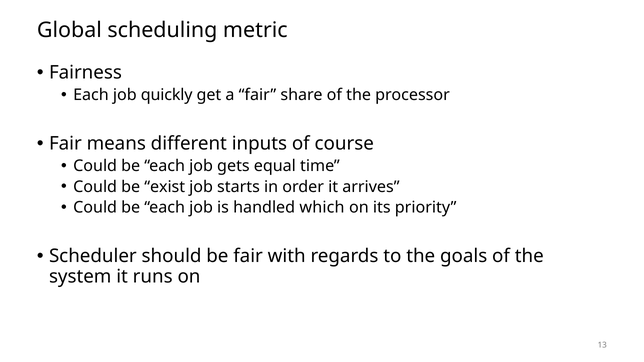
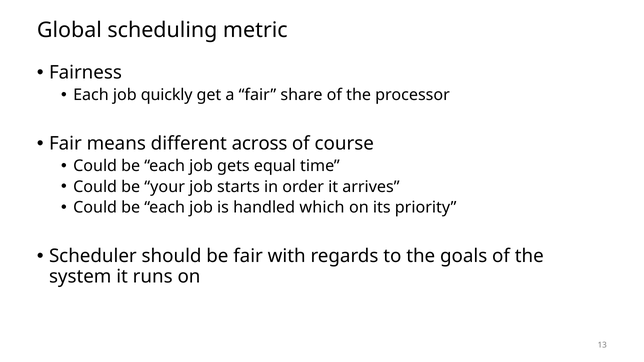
inputs: inputs -> across (260, 144)
exist: exist -> your (165, 187)
